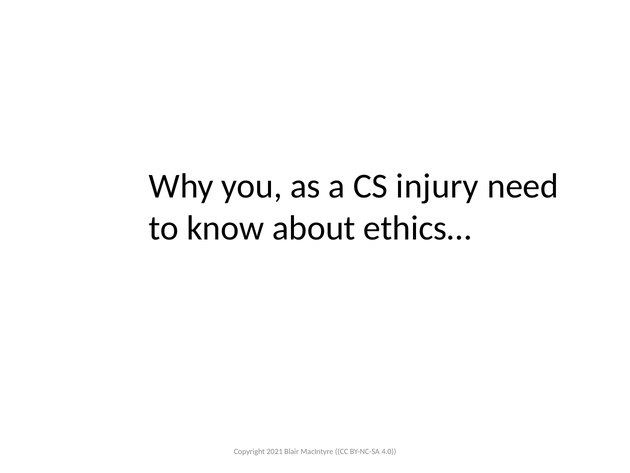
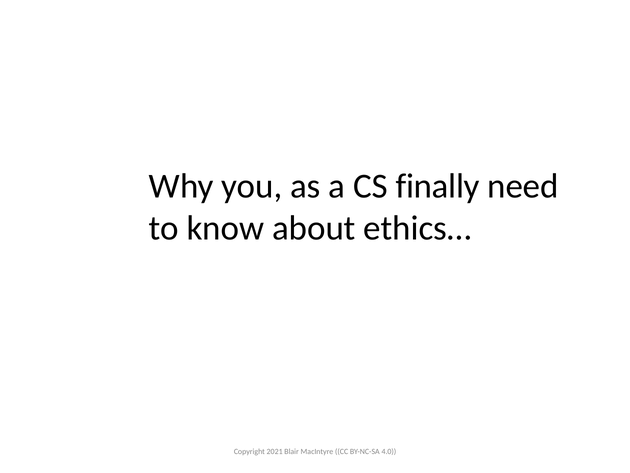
injury: injury -> finally (438, 186)
